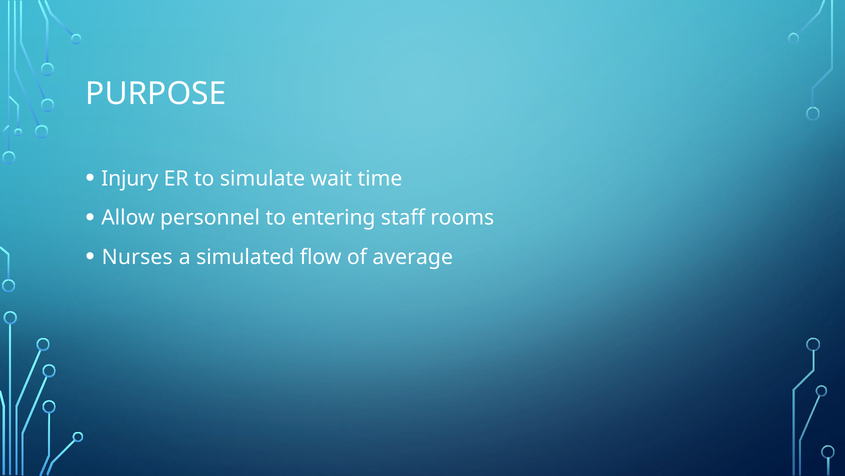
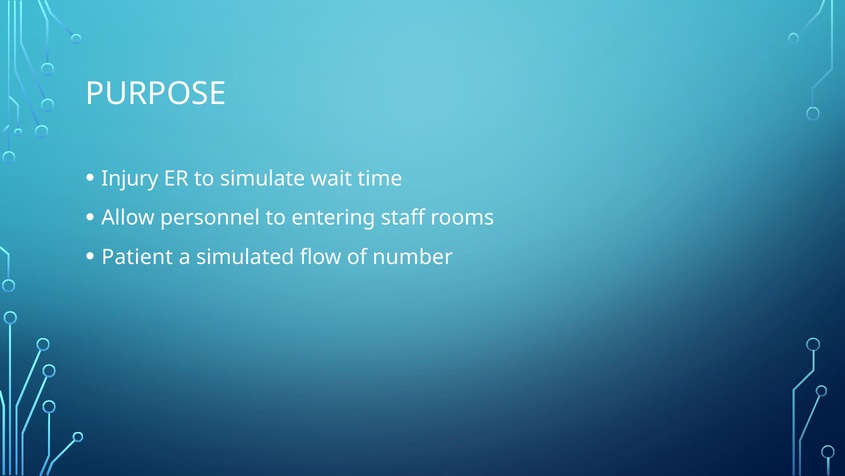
Nurses: Nurses -> Patient (137, 257)
average: average -> number (413, 257)
